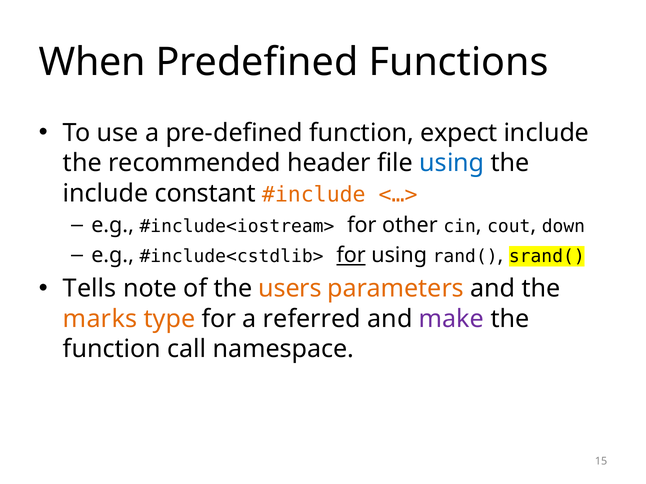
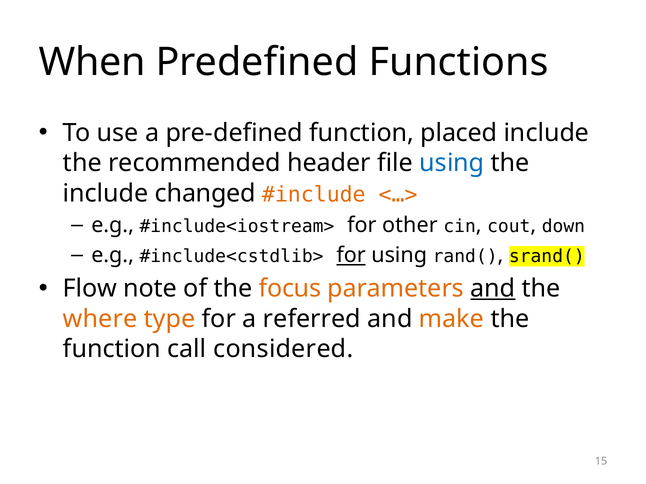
expect: expect -> placed (459, 133)
constant: constant -> changed (205, 193)
Tells: Tells -> Flow (90, 289)
users: users -> focus (290, 289)
and underline: none -> present (493, 289)
marks: marks -> where (100, 319)
make colour: purple -> orange (451, 319)
namespace: namespace -> considered (283, 349)
